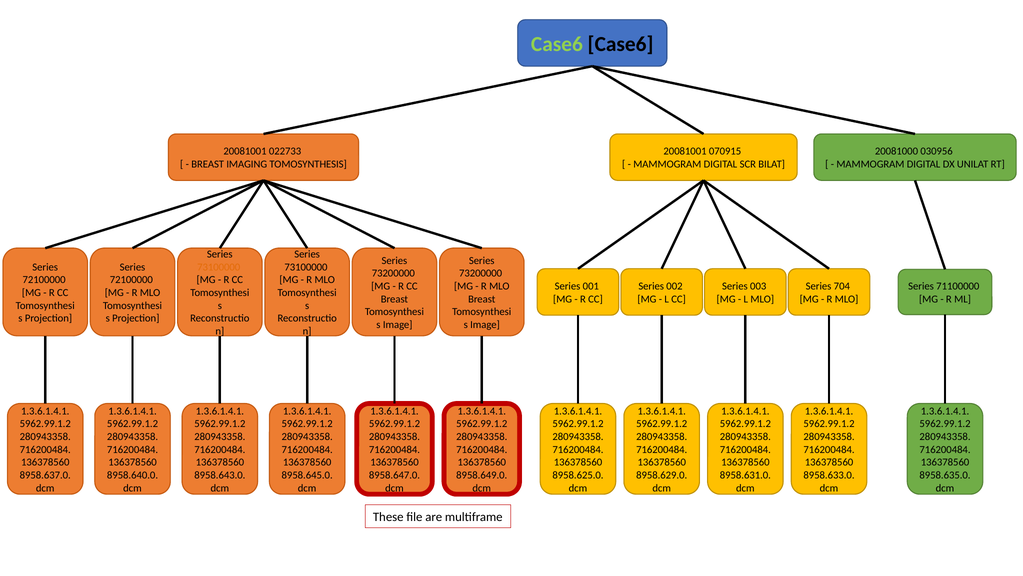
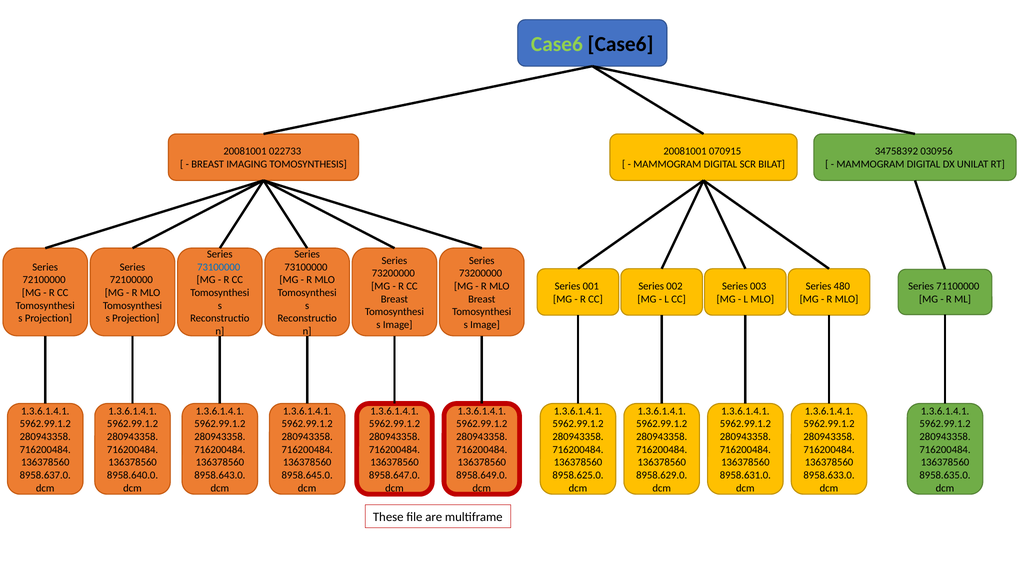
20081000: 20081000 -> 34758392 (896, 151)
73100000 colour: orange -> blue (219, 267)
704: 704 -> 480 (842, 286)
